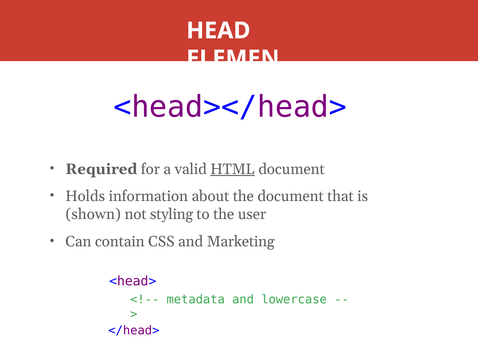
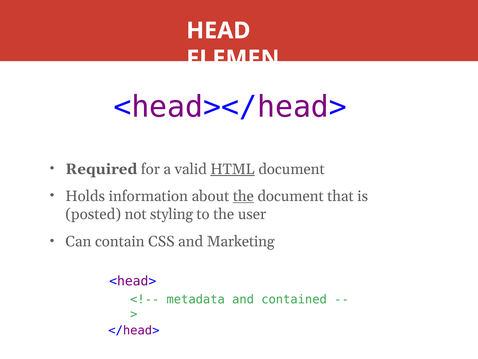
the underline: none -> present (243, 196)
shown: shown -> posted (93, 214)
lowercase: lowercase -> contained (294, 299)
